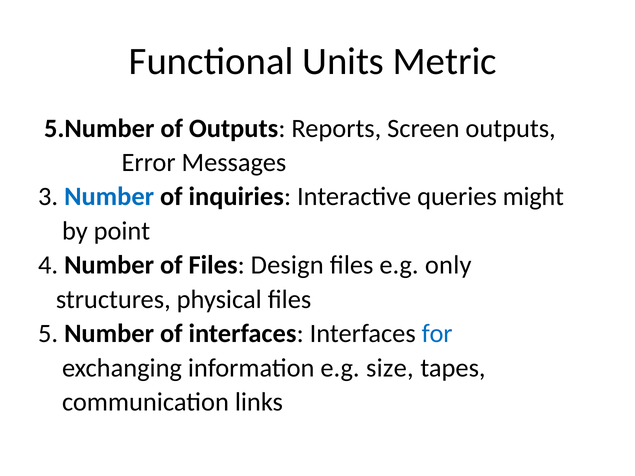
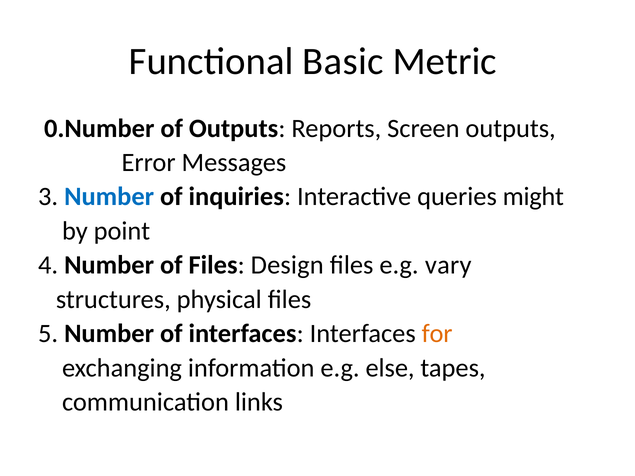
Units: Units -> Basic (343, 61)
5.Number: 5.Number -> 0.Number (99, 128)
only: only -> vary (448, 265)
for colour: blue -> orange (437, 334)
size: size -> else (390, 368)
